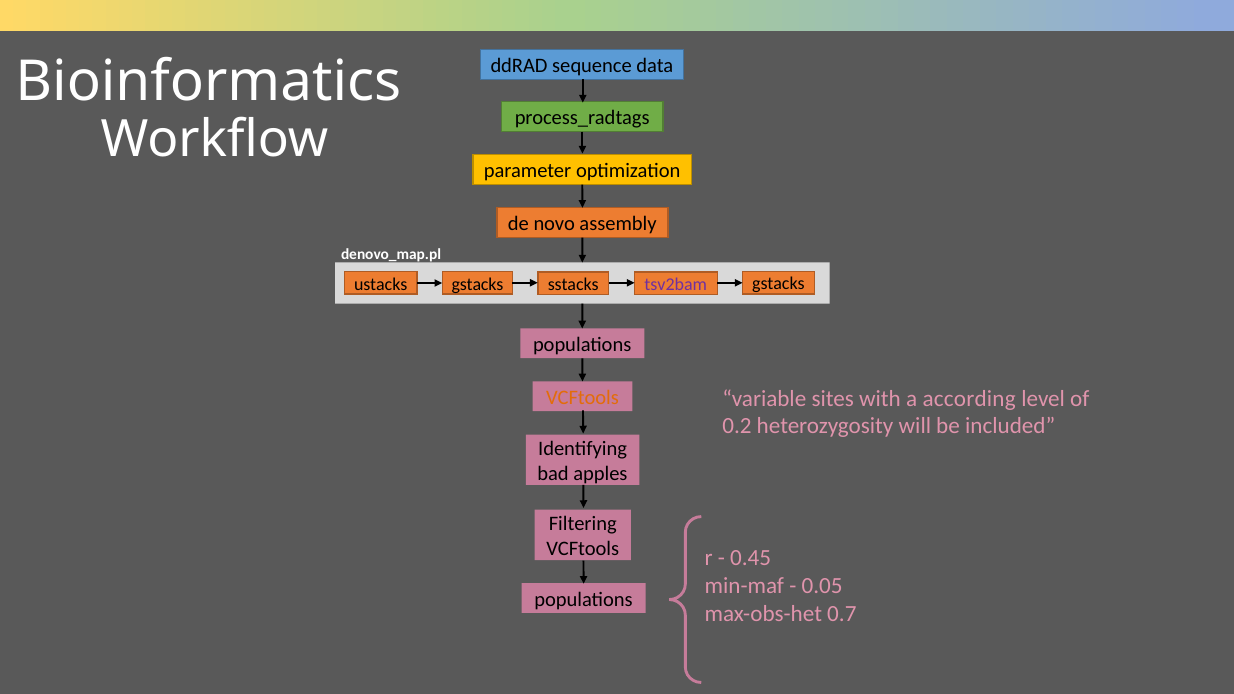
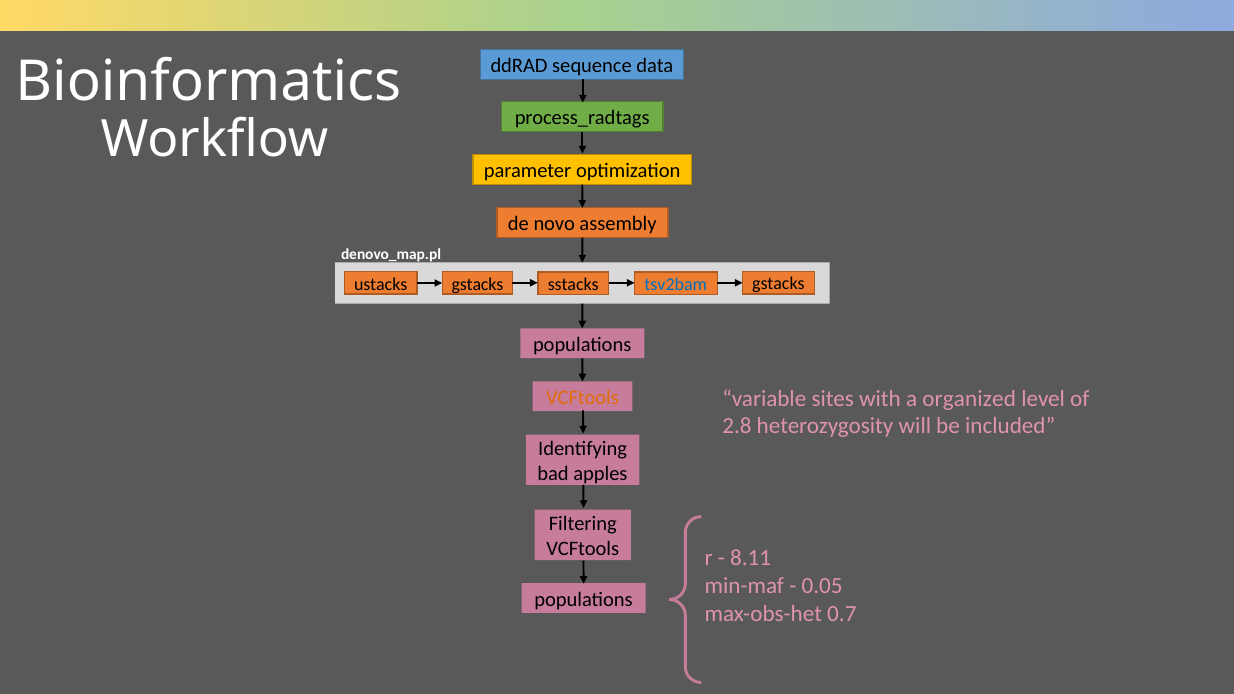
tsv2bam colour: purple -> blue (676, 285)
according: according -> organized (969, 399)
0.2: 0.2 -> 2.8 (737, 426)
0.45: 0.45 -> 8.11 (751, 558)
